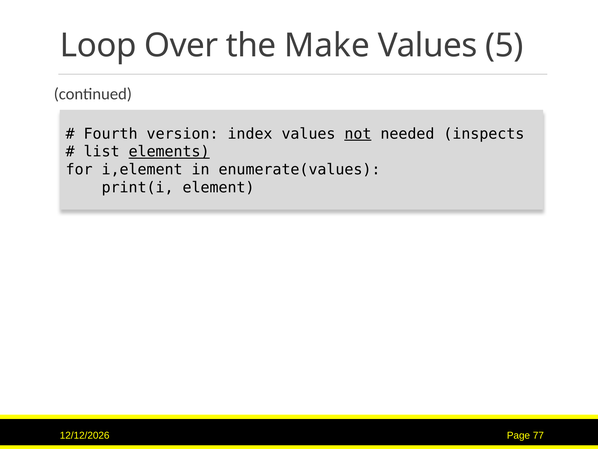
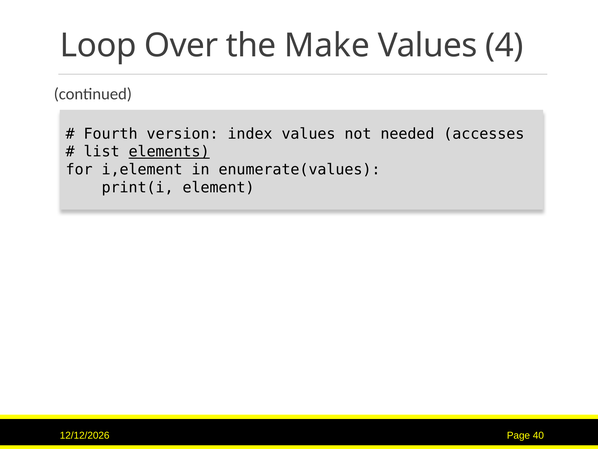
5: 5 -> 4 (504, 45)
not underline: present -> none (358, 134)
inspects: inspects -> accesses (484, 134)
77: 77 -> 40 (538, 435)
